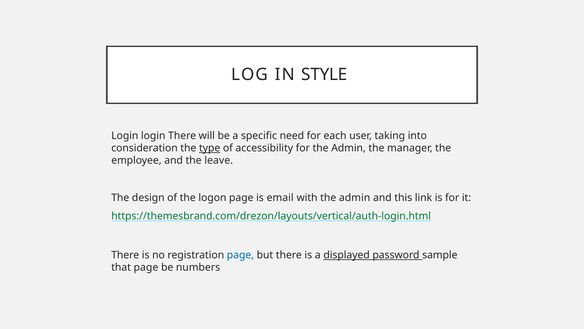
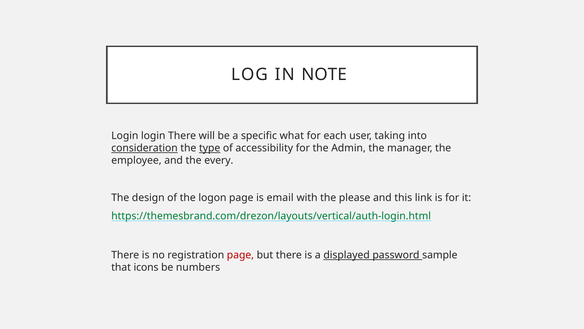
STYLE: STYLE -> NOTE (324, 75)
need: need -> what (292, 135)
consideration underline: none -> present (144, 148)
leave: leave -> every (219, 160)
with the admin: admin -> please (355, 197)
page colour: blue -> red (240, 255)
that page: page -> icons (146, 267)
